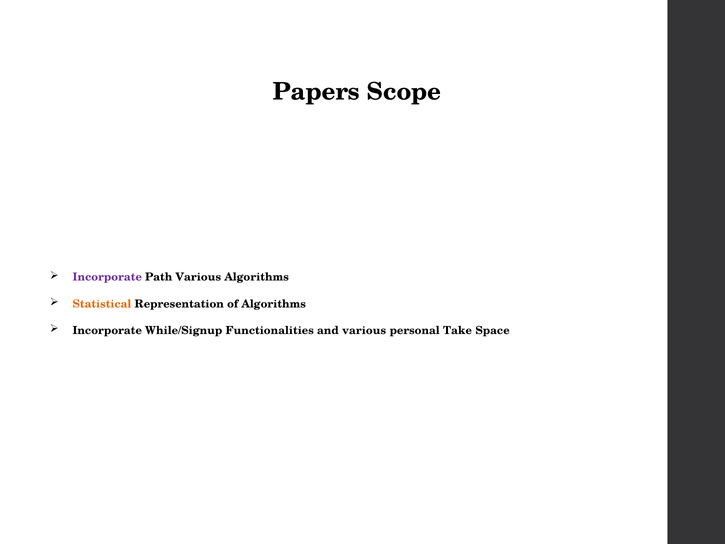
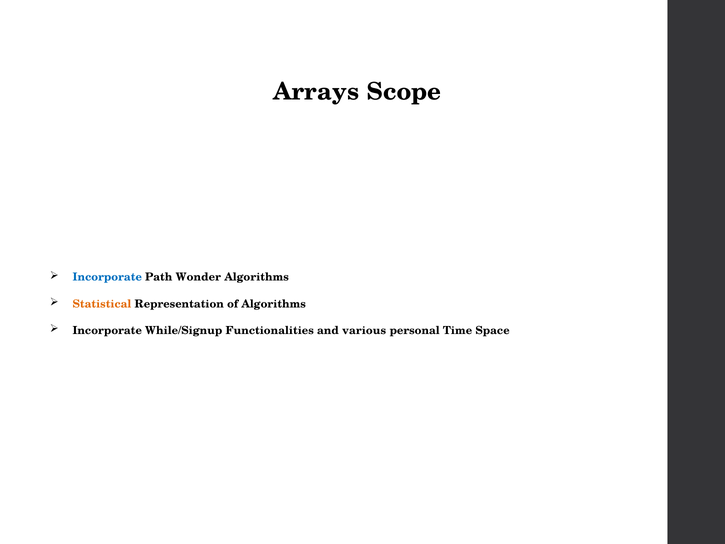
Papers: Papers -> Arrays (316, 92)
Incorporate colour: purple -> blue (107, 277)
Path Various: Various -> Wonder (198, 277)
Take: Take -> Time (458, 330)
